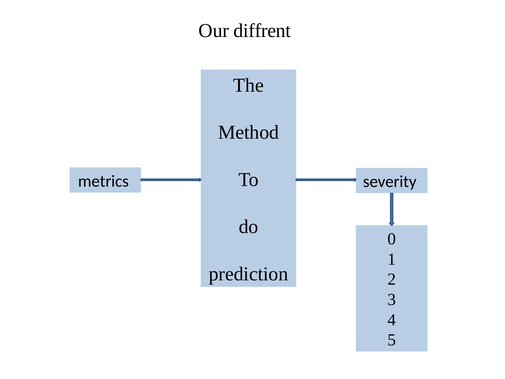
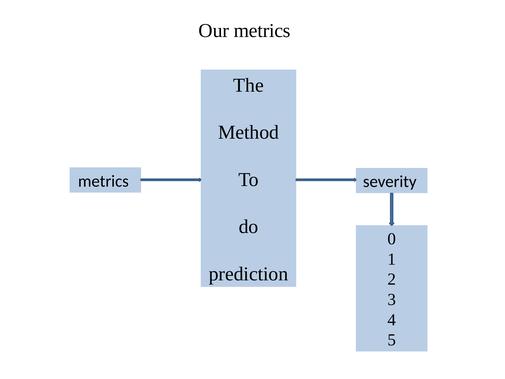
Our diffrent: diffrent -> metrics (262, 31)
